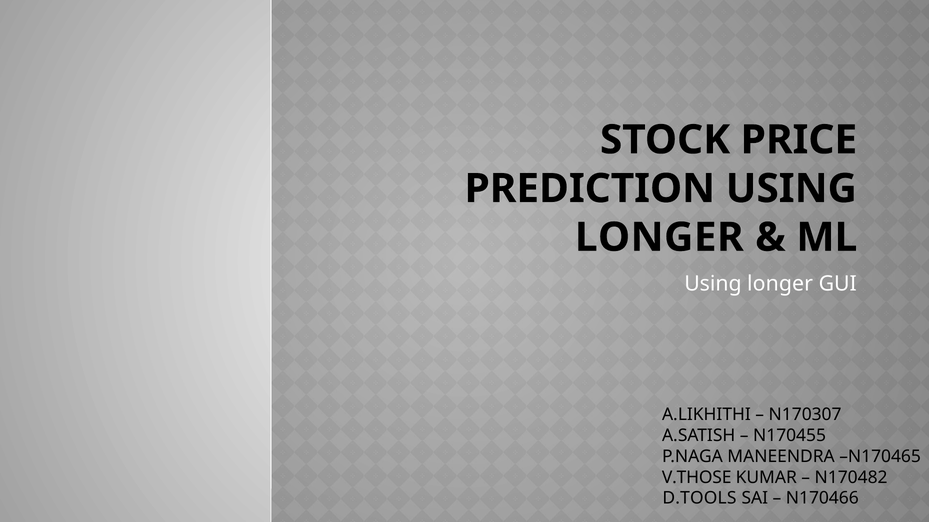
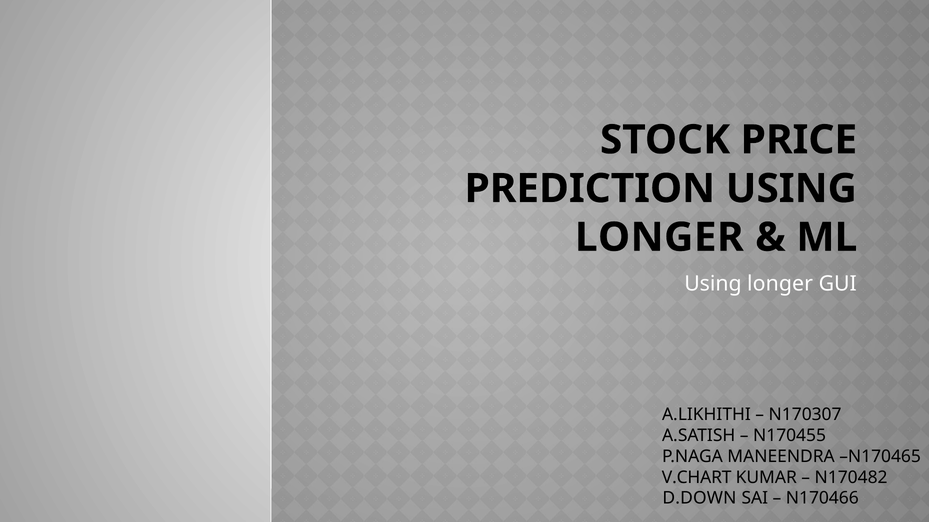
V.THOSE: V.THOSE -> V.CHART (697, 478)
D.TOOLS: D.TOOLS -> D.DOWN (699, 499)
